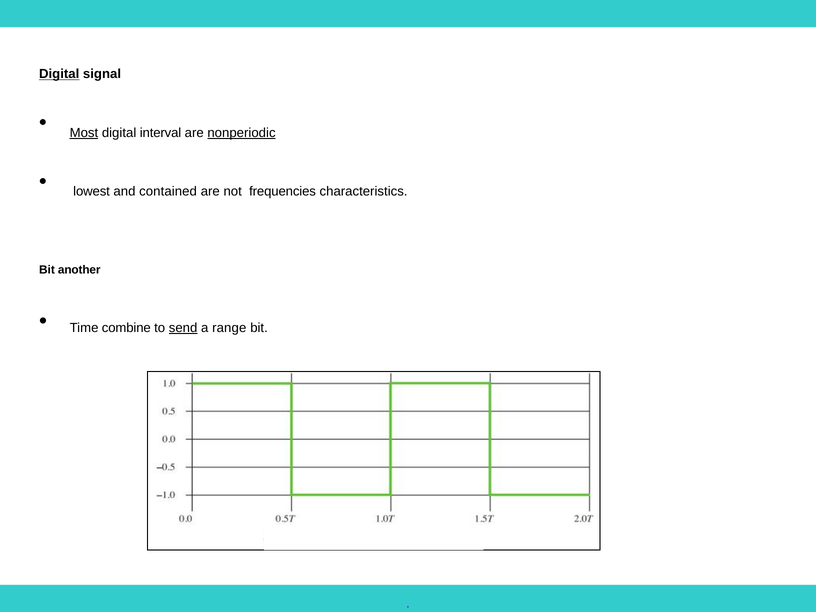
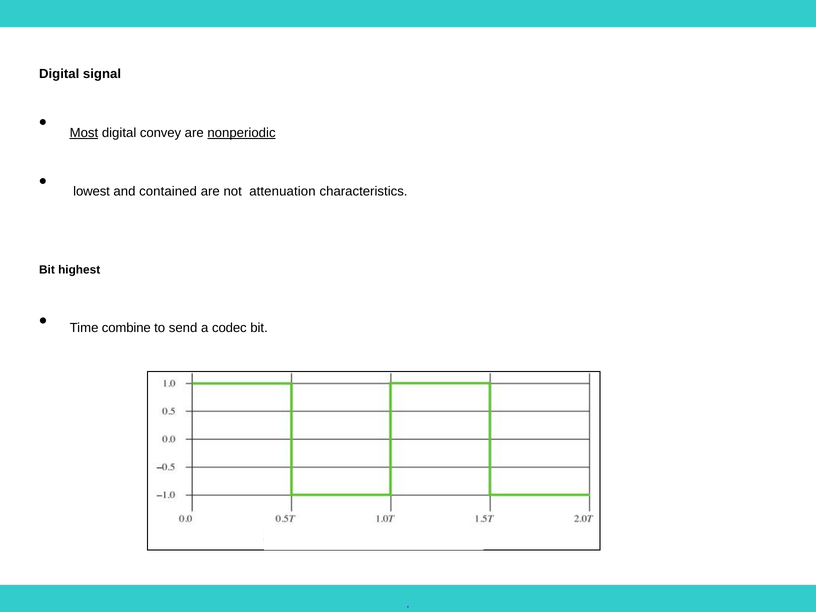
Digital underline: present -> none (59, 74)
interval: interval -> convey (161, 133)
frequencies: frequencies -> attenuation (282, 191)
another: another -> highest (79, 270)
send underline: present -> none (183, 328)
range: range -> codec (229, 328)
